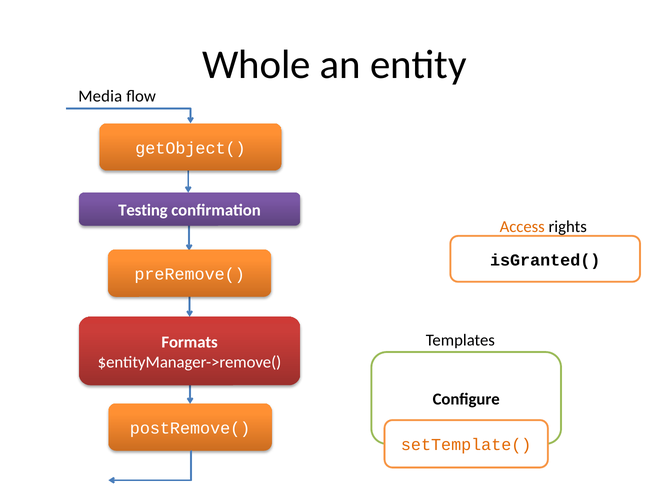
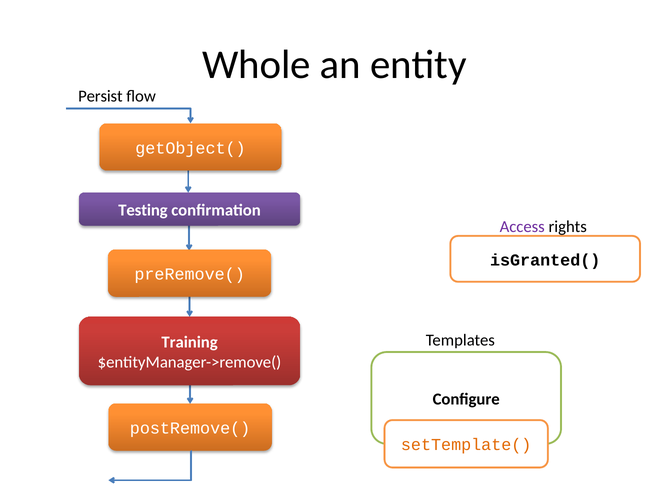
Media: Media -> Persist (100, 96)
Access colour: orange -> purple (522, 227)
Formats: Formats -> Training (190, 342)
